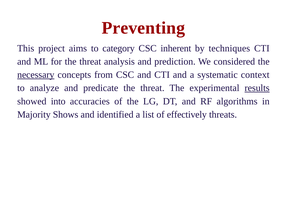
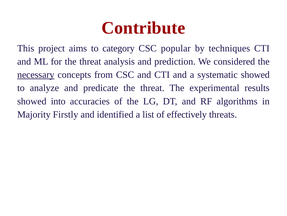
Preventing: Preventing -> Contribute (143, 28)
inherent: inherent -> popular (176, 48)
systematic context: context -> showed (255, 75)
results underline: present -> none (257, 88)
Shows: Shows -> Firstly (66, 114)
